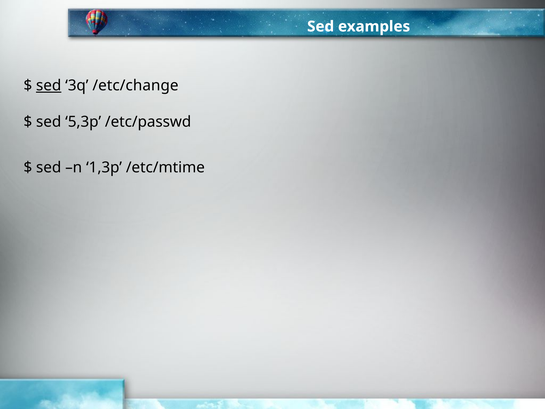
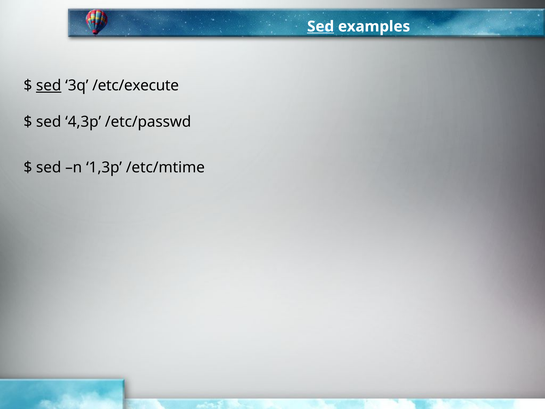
Sed underline: none -> present (321, 26)
/etc/change: /etc/change -> /etc/execute (136, 86)
5,3p: 5,3p -> 4,3p (83, 122)
